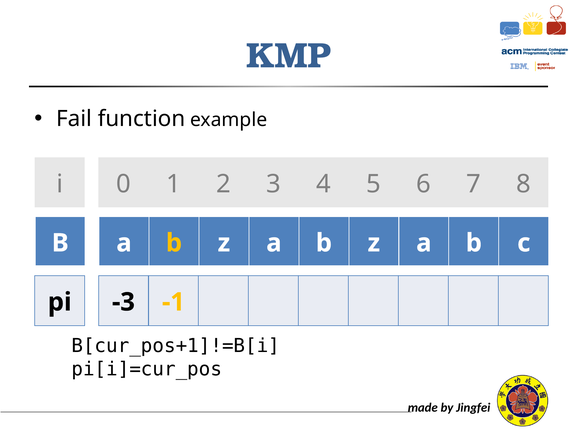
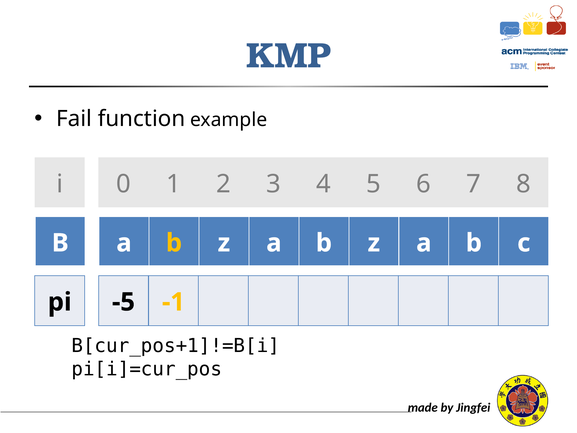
-3: -3 -> -5 (123, 302)
